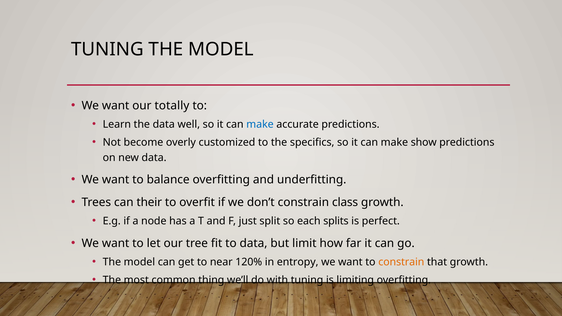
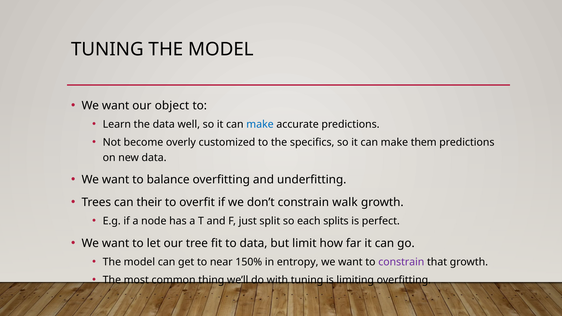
totally: totally -> object (172, 106)
show: show -> them (424, 142)
class: class -> walk (345, 202)
120%: 120% -> 150% (249, 262)
constrain colour: orange -> purple (401, 262)
